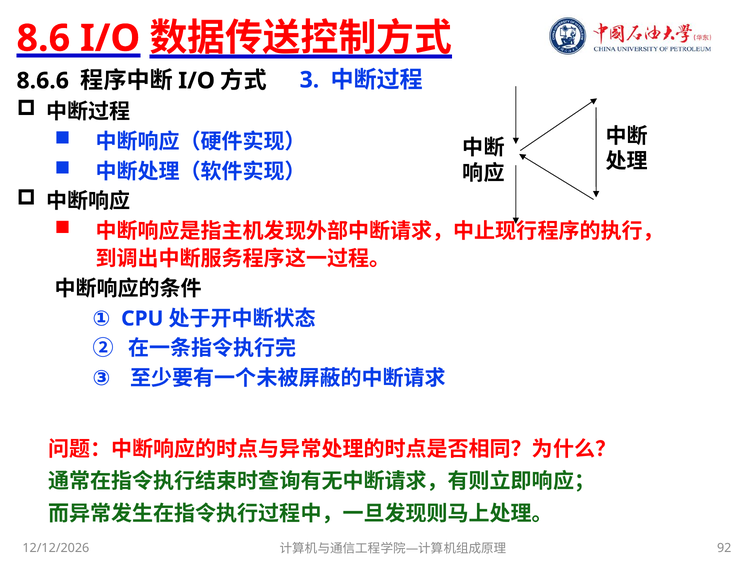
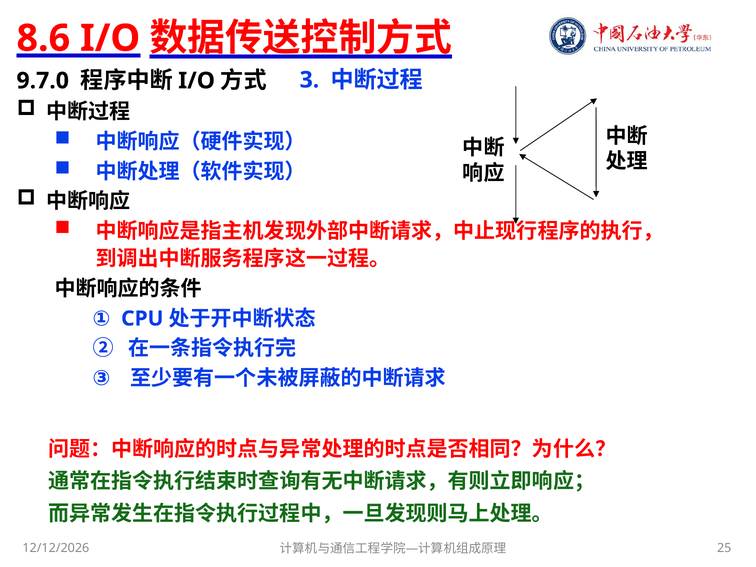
8.6.6: 8.6.6 -> 9.7.0 (43, 81)
92: 92 -> 25 (724, 548)
